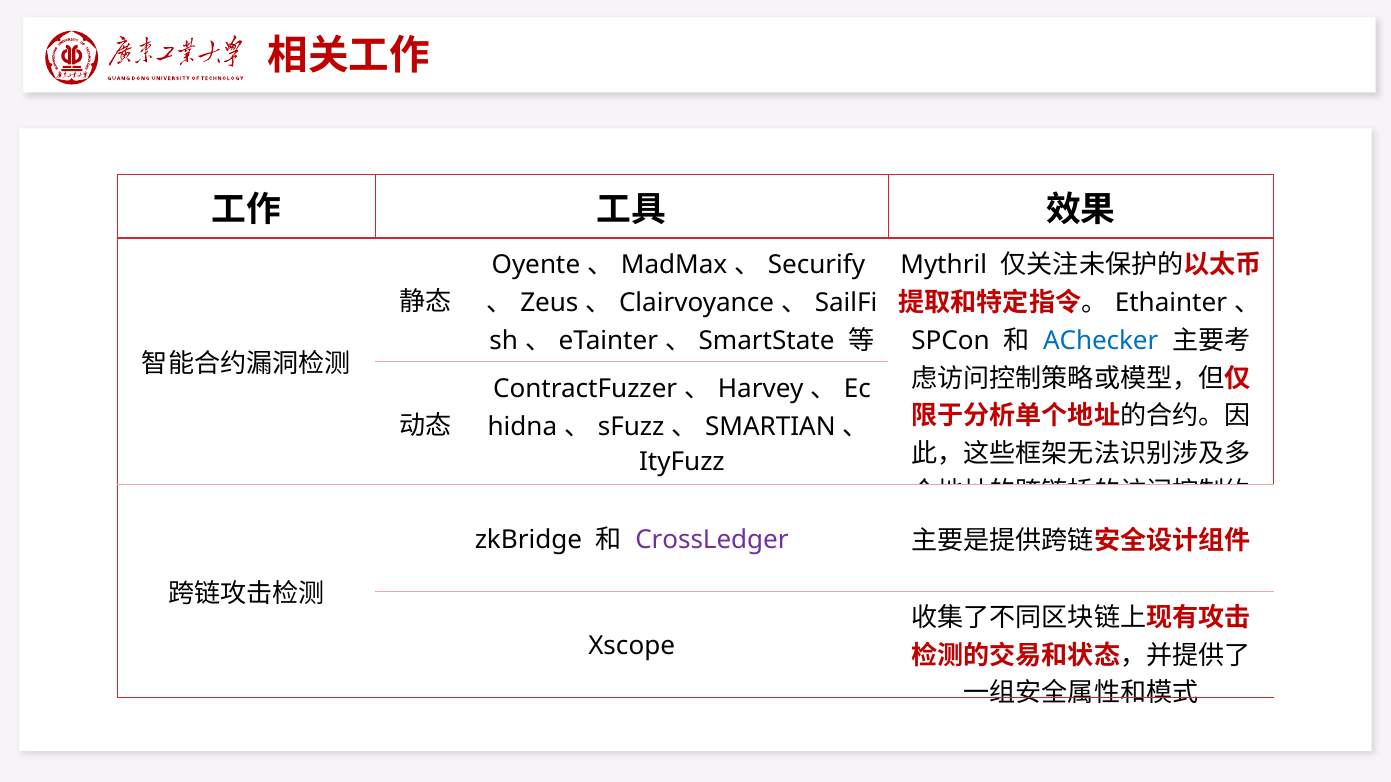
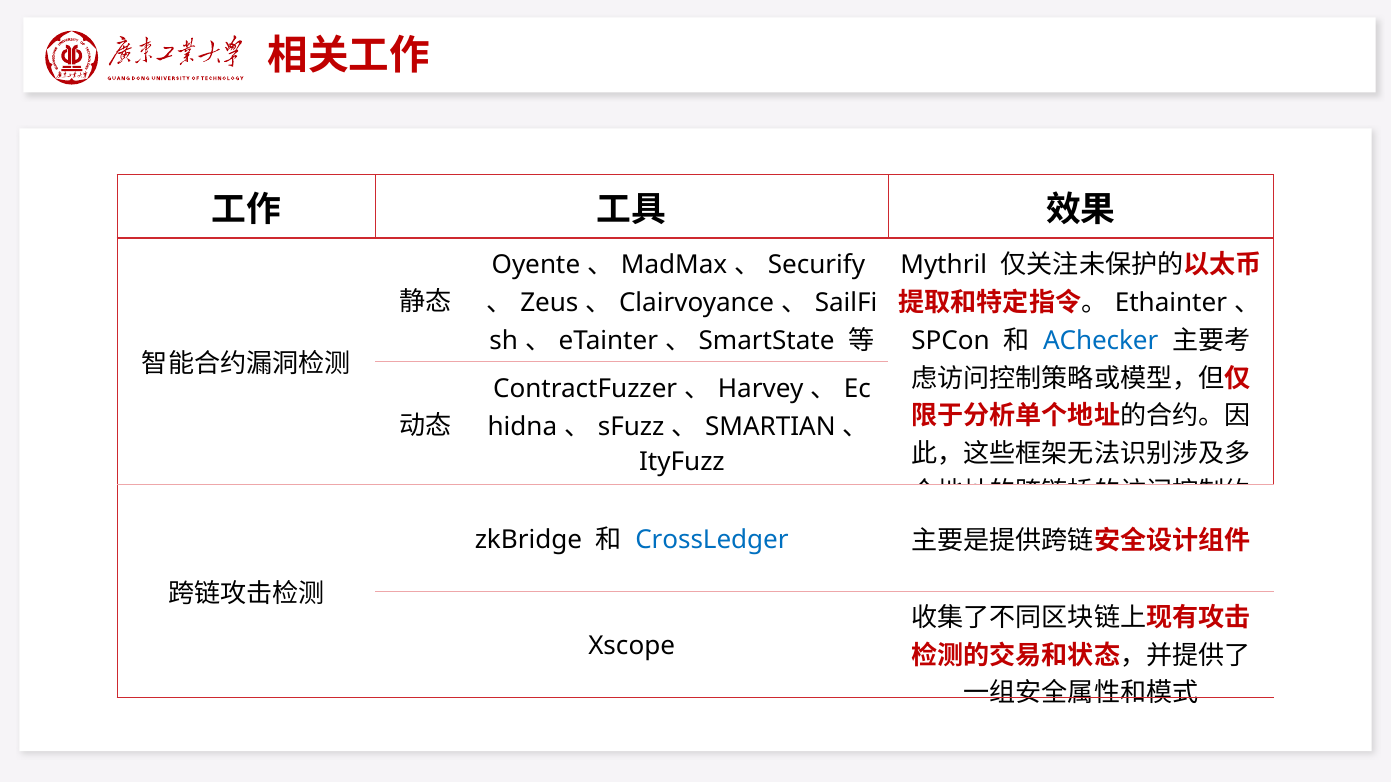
CrossLedger colour: purple -> blue (712, 541)
